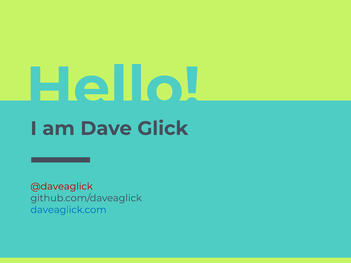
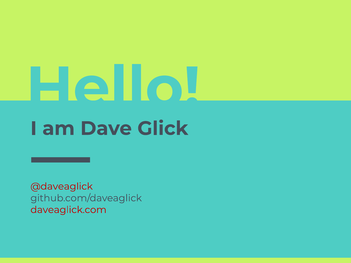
daveaglick.com colour: blue -> red (69, 210)
